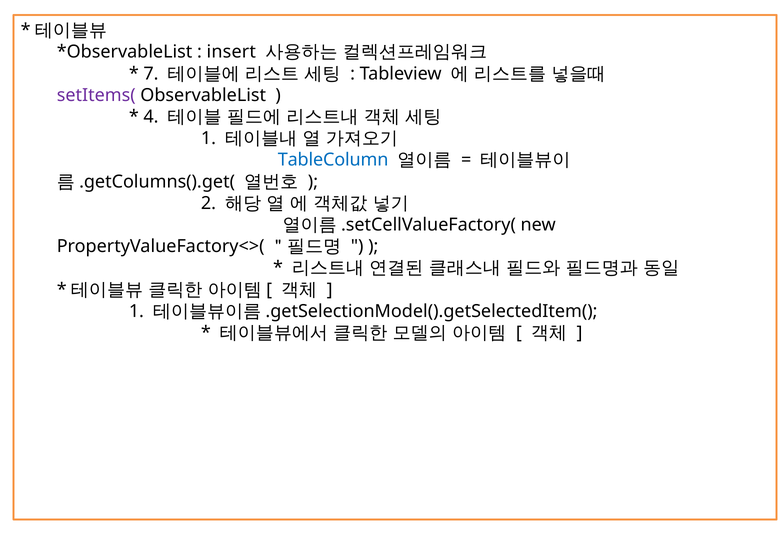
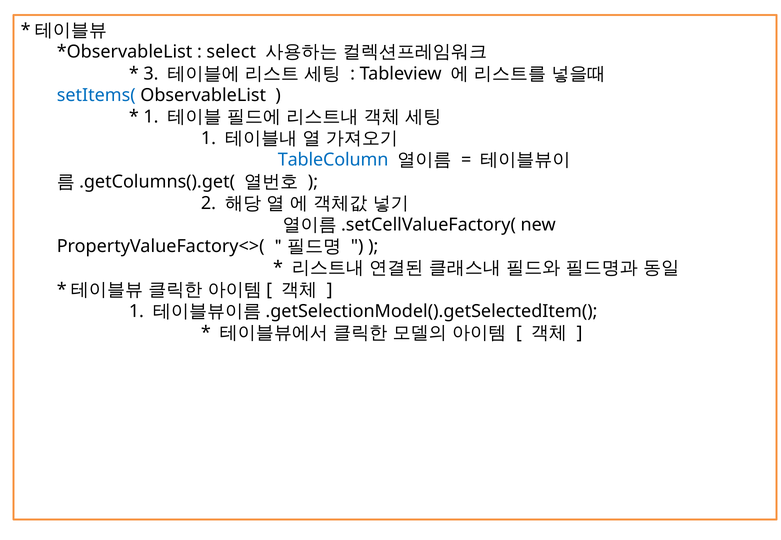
insert: insert -> select (231, 52)
7: 7 -> 3 (151, 74)
setItems( colour: purple -> blue (96, 95)
4: 4 -> 1 (151, 117)
